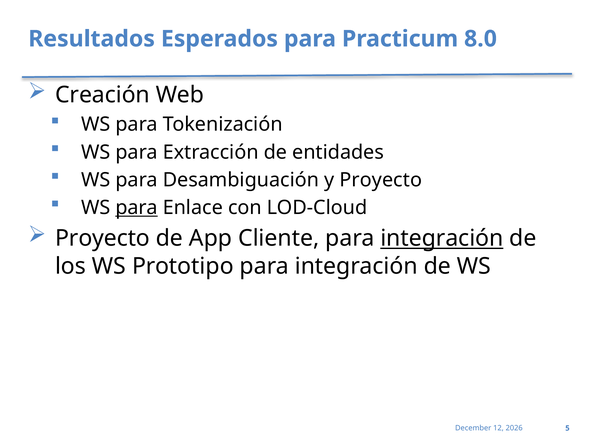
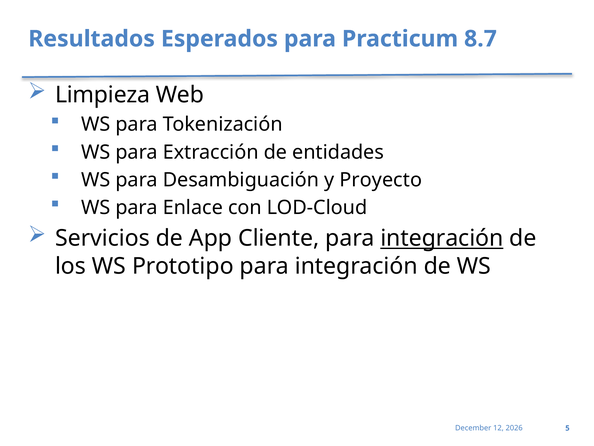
8.0: 8.0 -> 8.7 (480, 39)
Creación: Creación -> Limpieza (103, 95)
para underline: present -> none (137, 207)
Proyecto: Proyecto -> Servicios (102, 238)
